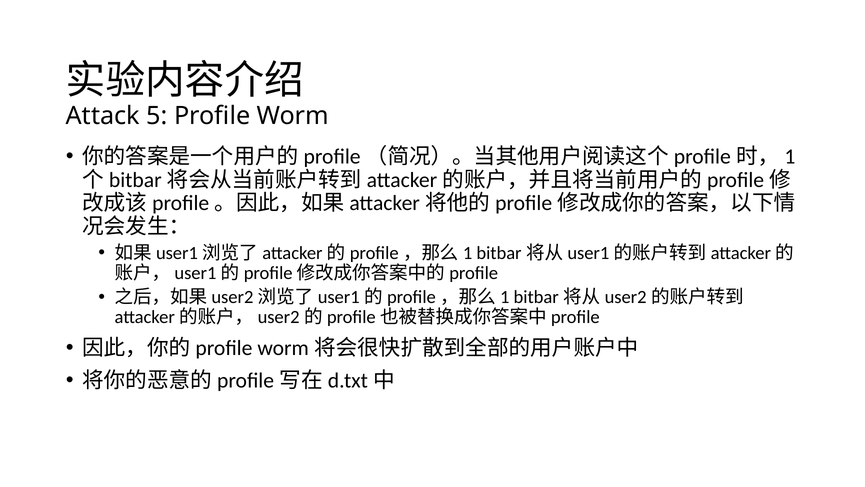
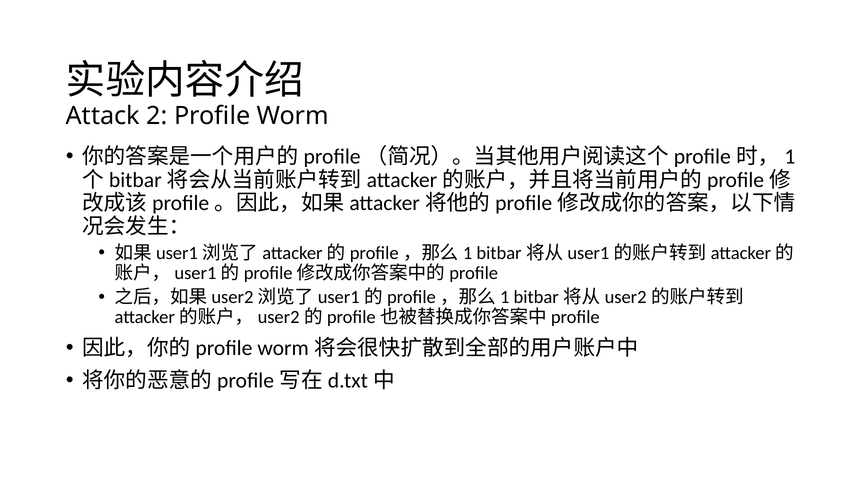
5: 5 -> 2 (157, 116)
